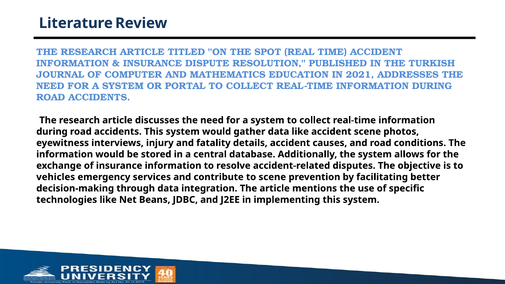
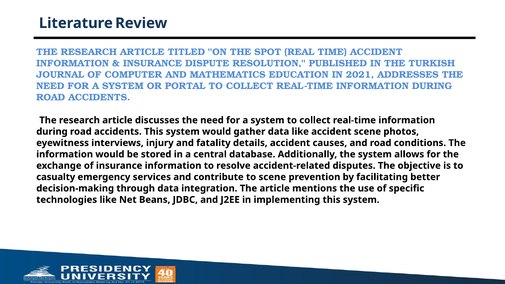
vehicles: vehicles -> casualty (56, 177)
